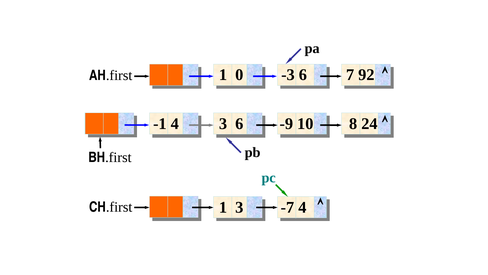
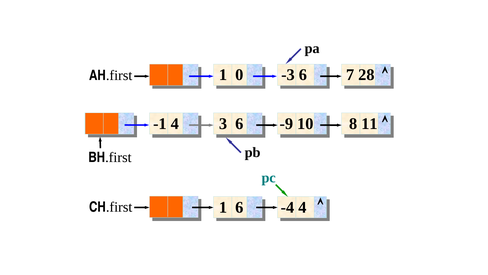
92: 92 -> 28 (366, 75)
24: 24 -> 11 (369, 124)
1 3: 3 -> 6 (239, 207)
-7: -7 -> -4 (287, 207)
